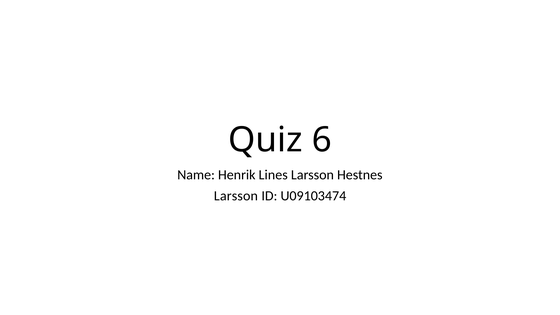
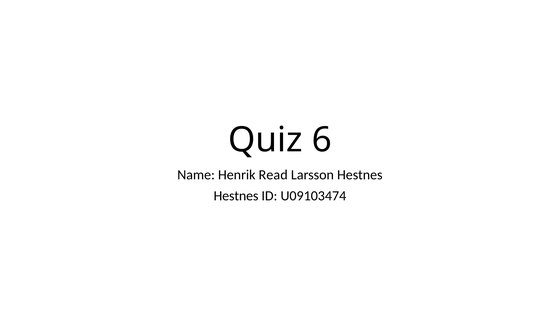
Lines: Lines -> Read (273, 175)
Larsson: Larsson -> Hestnes (236, 196)
